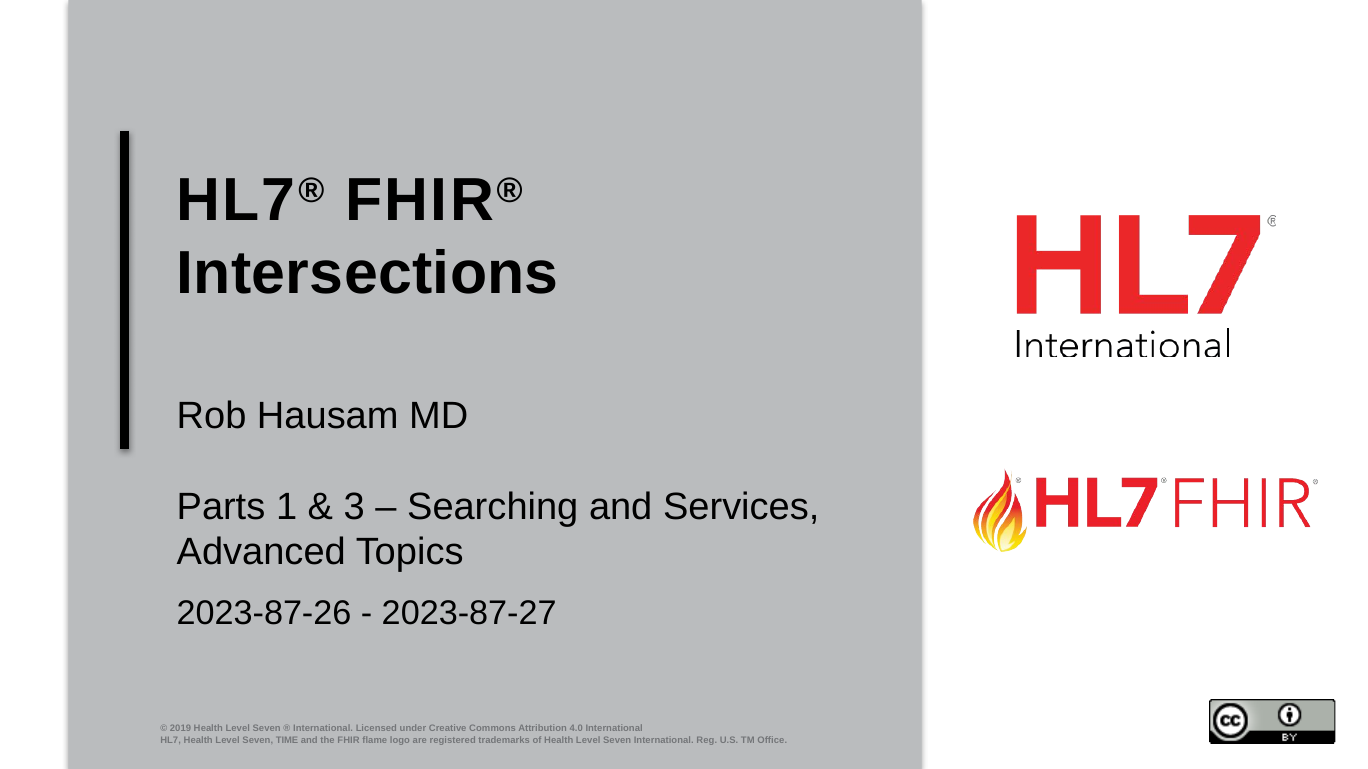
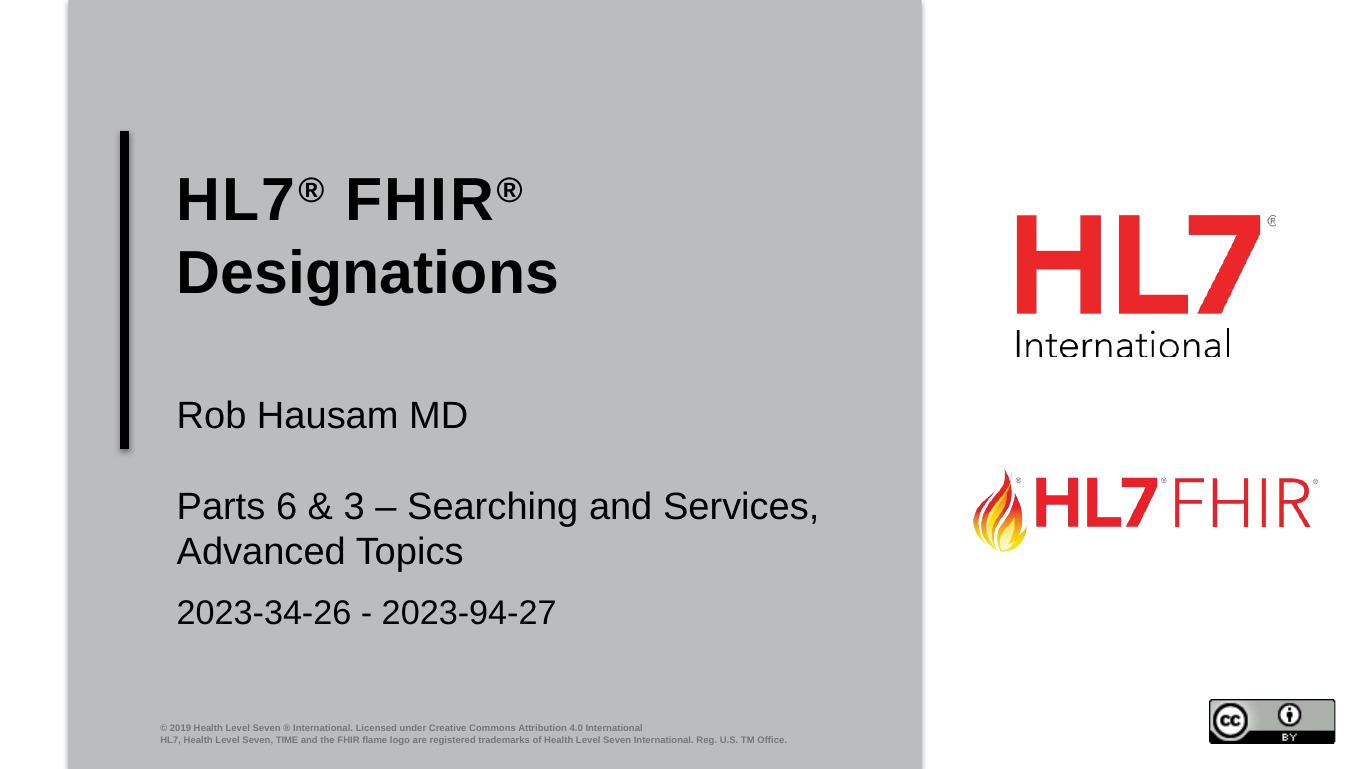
Intersections: Intersections -> Designations (368, 274)
1: 1 -> 6 (287, 507)
2023-87-26: 2023-87-26 -> 2023-34-26 (264, 613)
2023-87-27: 2023-87-27 -> 2023-94-27 (469, 613)
